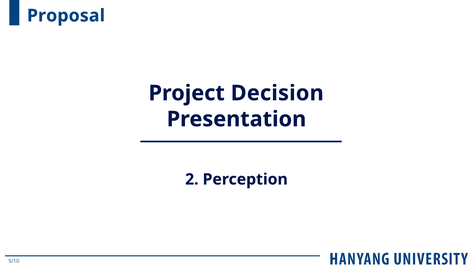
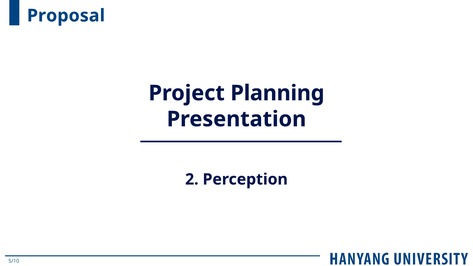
Decision: Decision -> Planning (277, 93)
